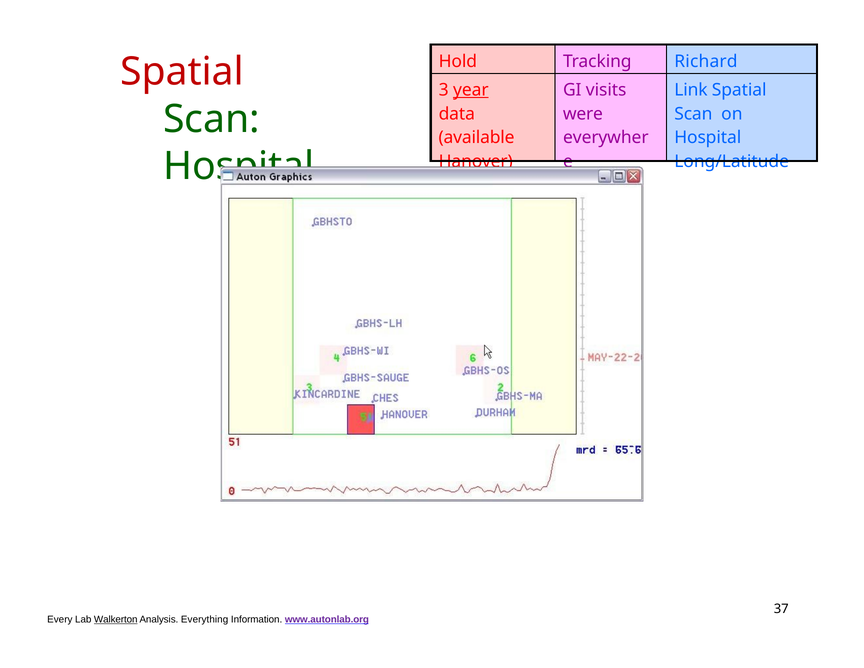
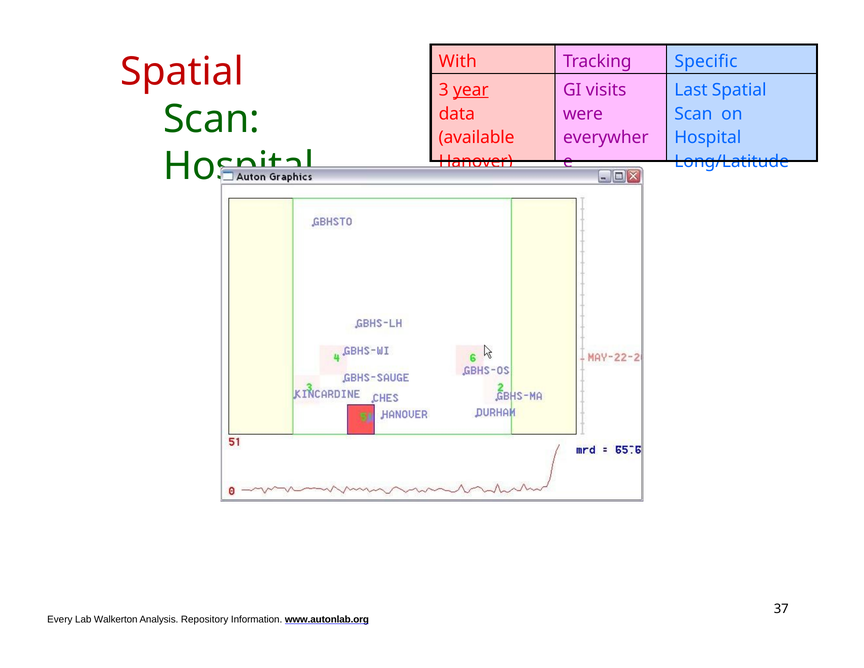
Hold: Hold -> With (458, 61)
Richard: Richard -> Specific (706, 61)
Link: Link -> Last (691, 90)
Walkerton underline: present -> none (116, 619)
Everything: Everything -> Repository (205, 619)
www.autonlab.org colour: purple -> black (327, 619)
